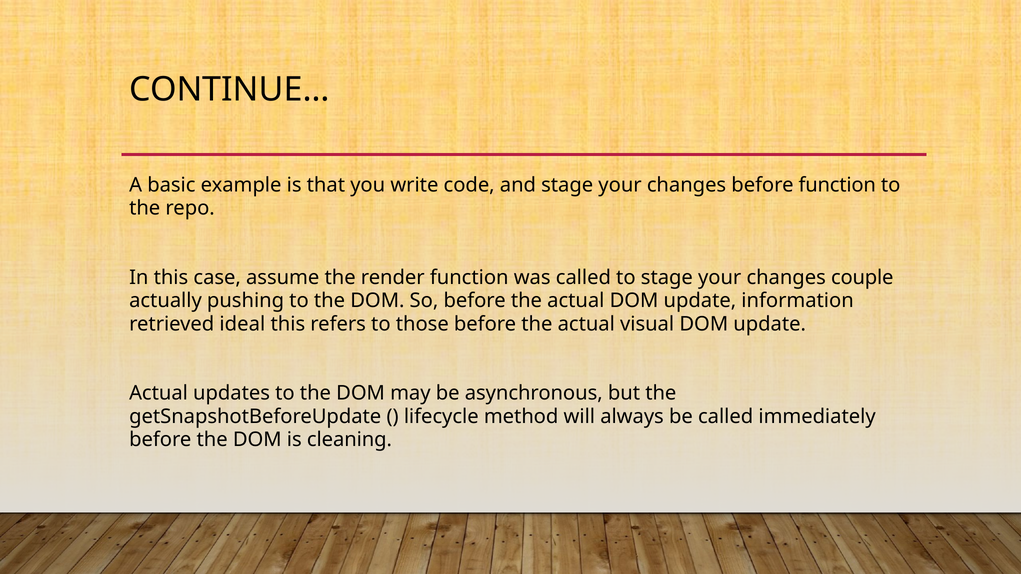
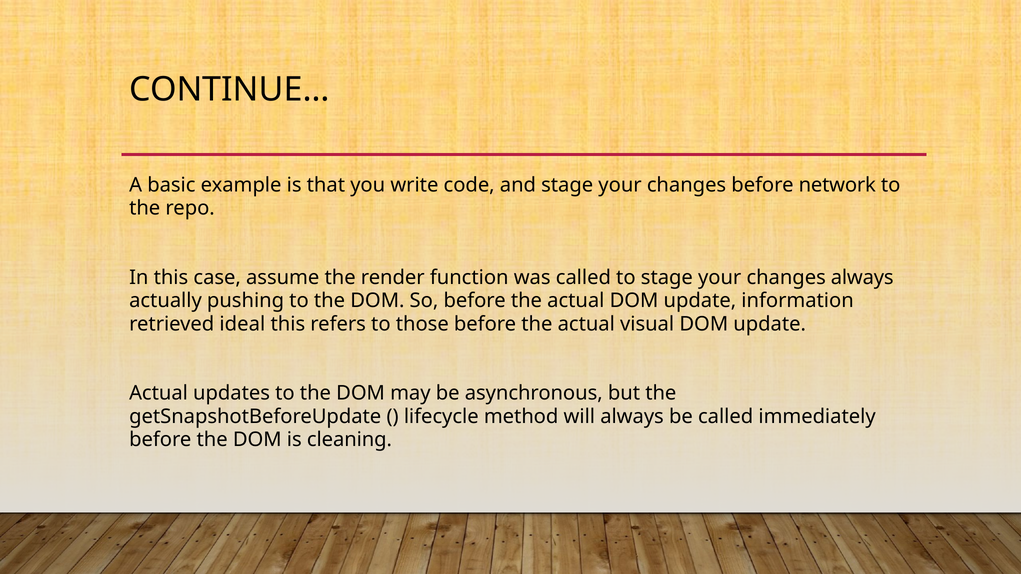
before function: function -> network (837, 185)
changes couple: couple -> always (862, 278)
